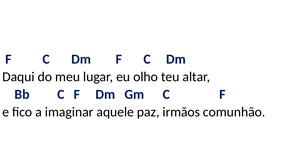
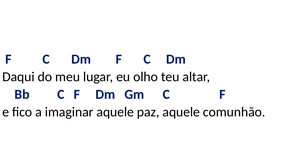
paz irmãos: irmãos -> aquele (181, 112)
